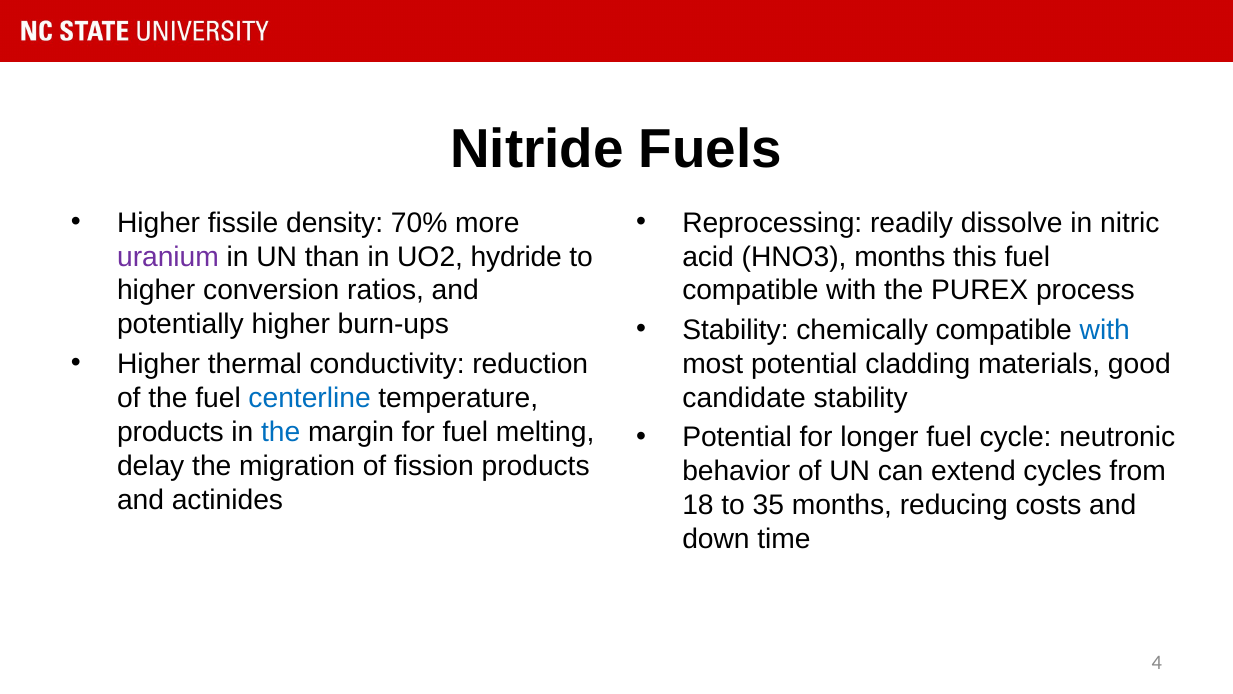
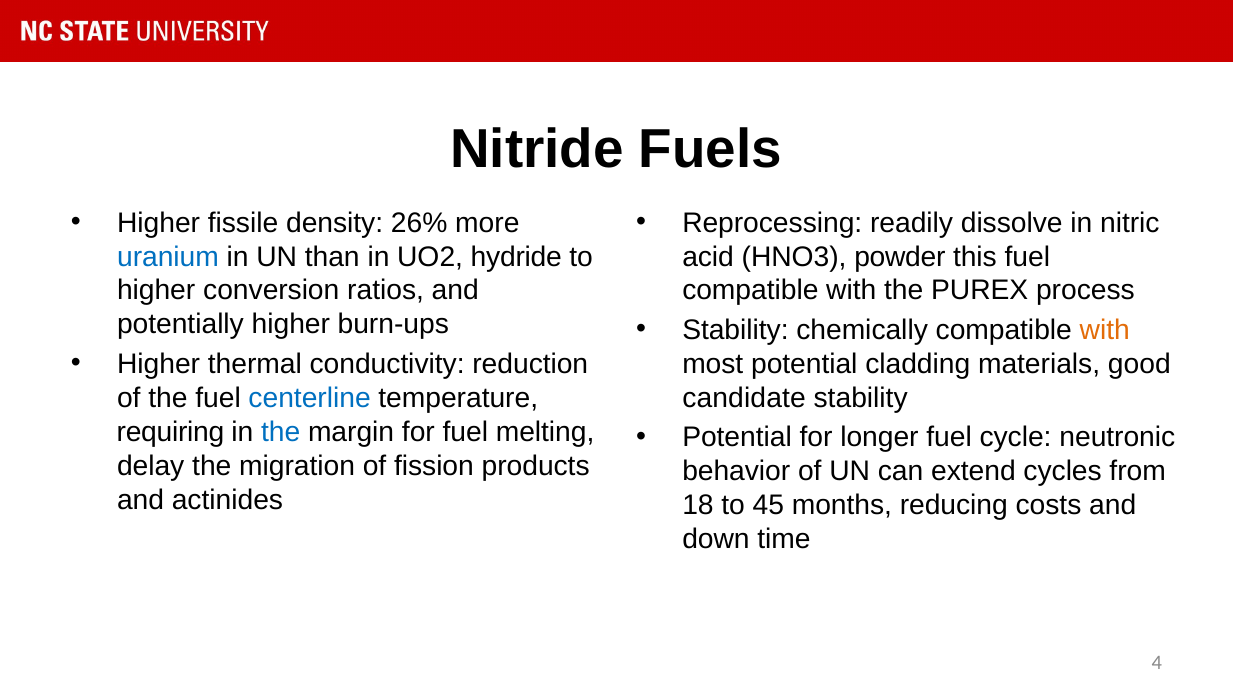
70%: 70% -> 26% (419, 223)
uranium colour: purple -> blue (168, 257)
HNO3 months: months -> powder (900, 257)
with colour: blue -> orange (1105, 330)
products: products -> requiring (170, 432)
35: 35 -> 45 (768, 505)
